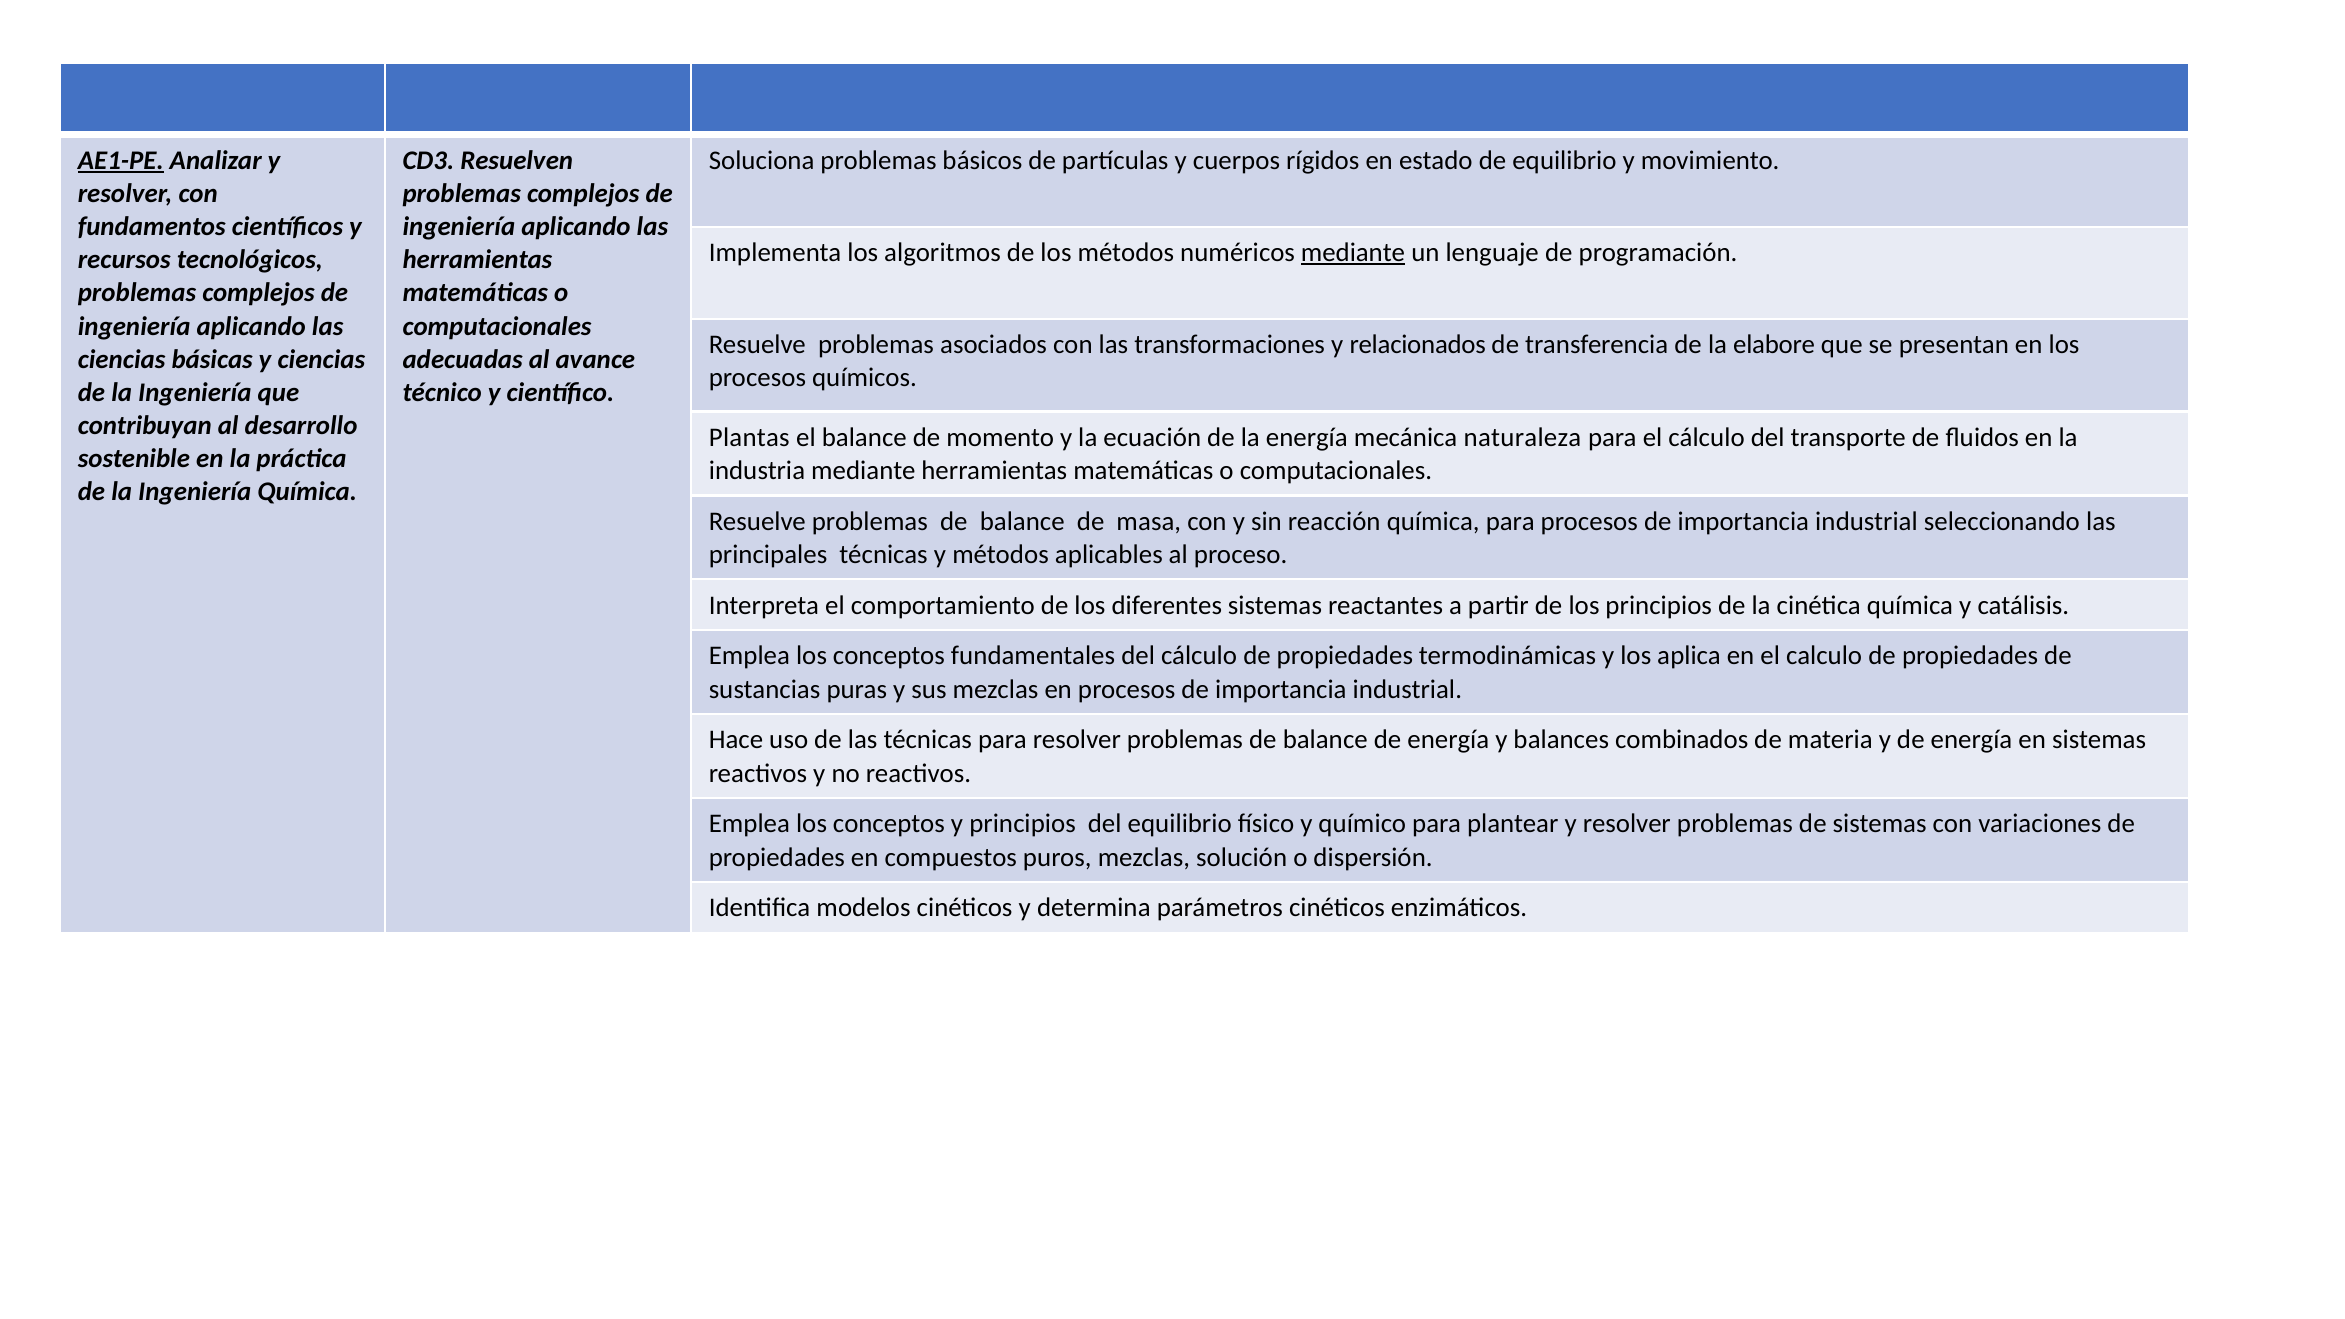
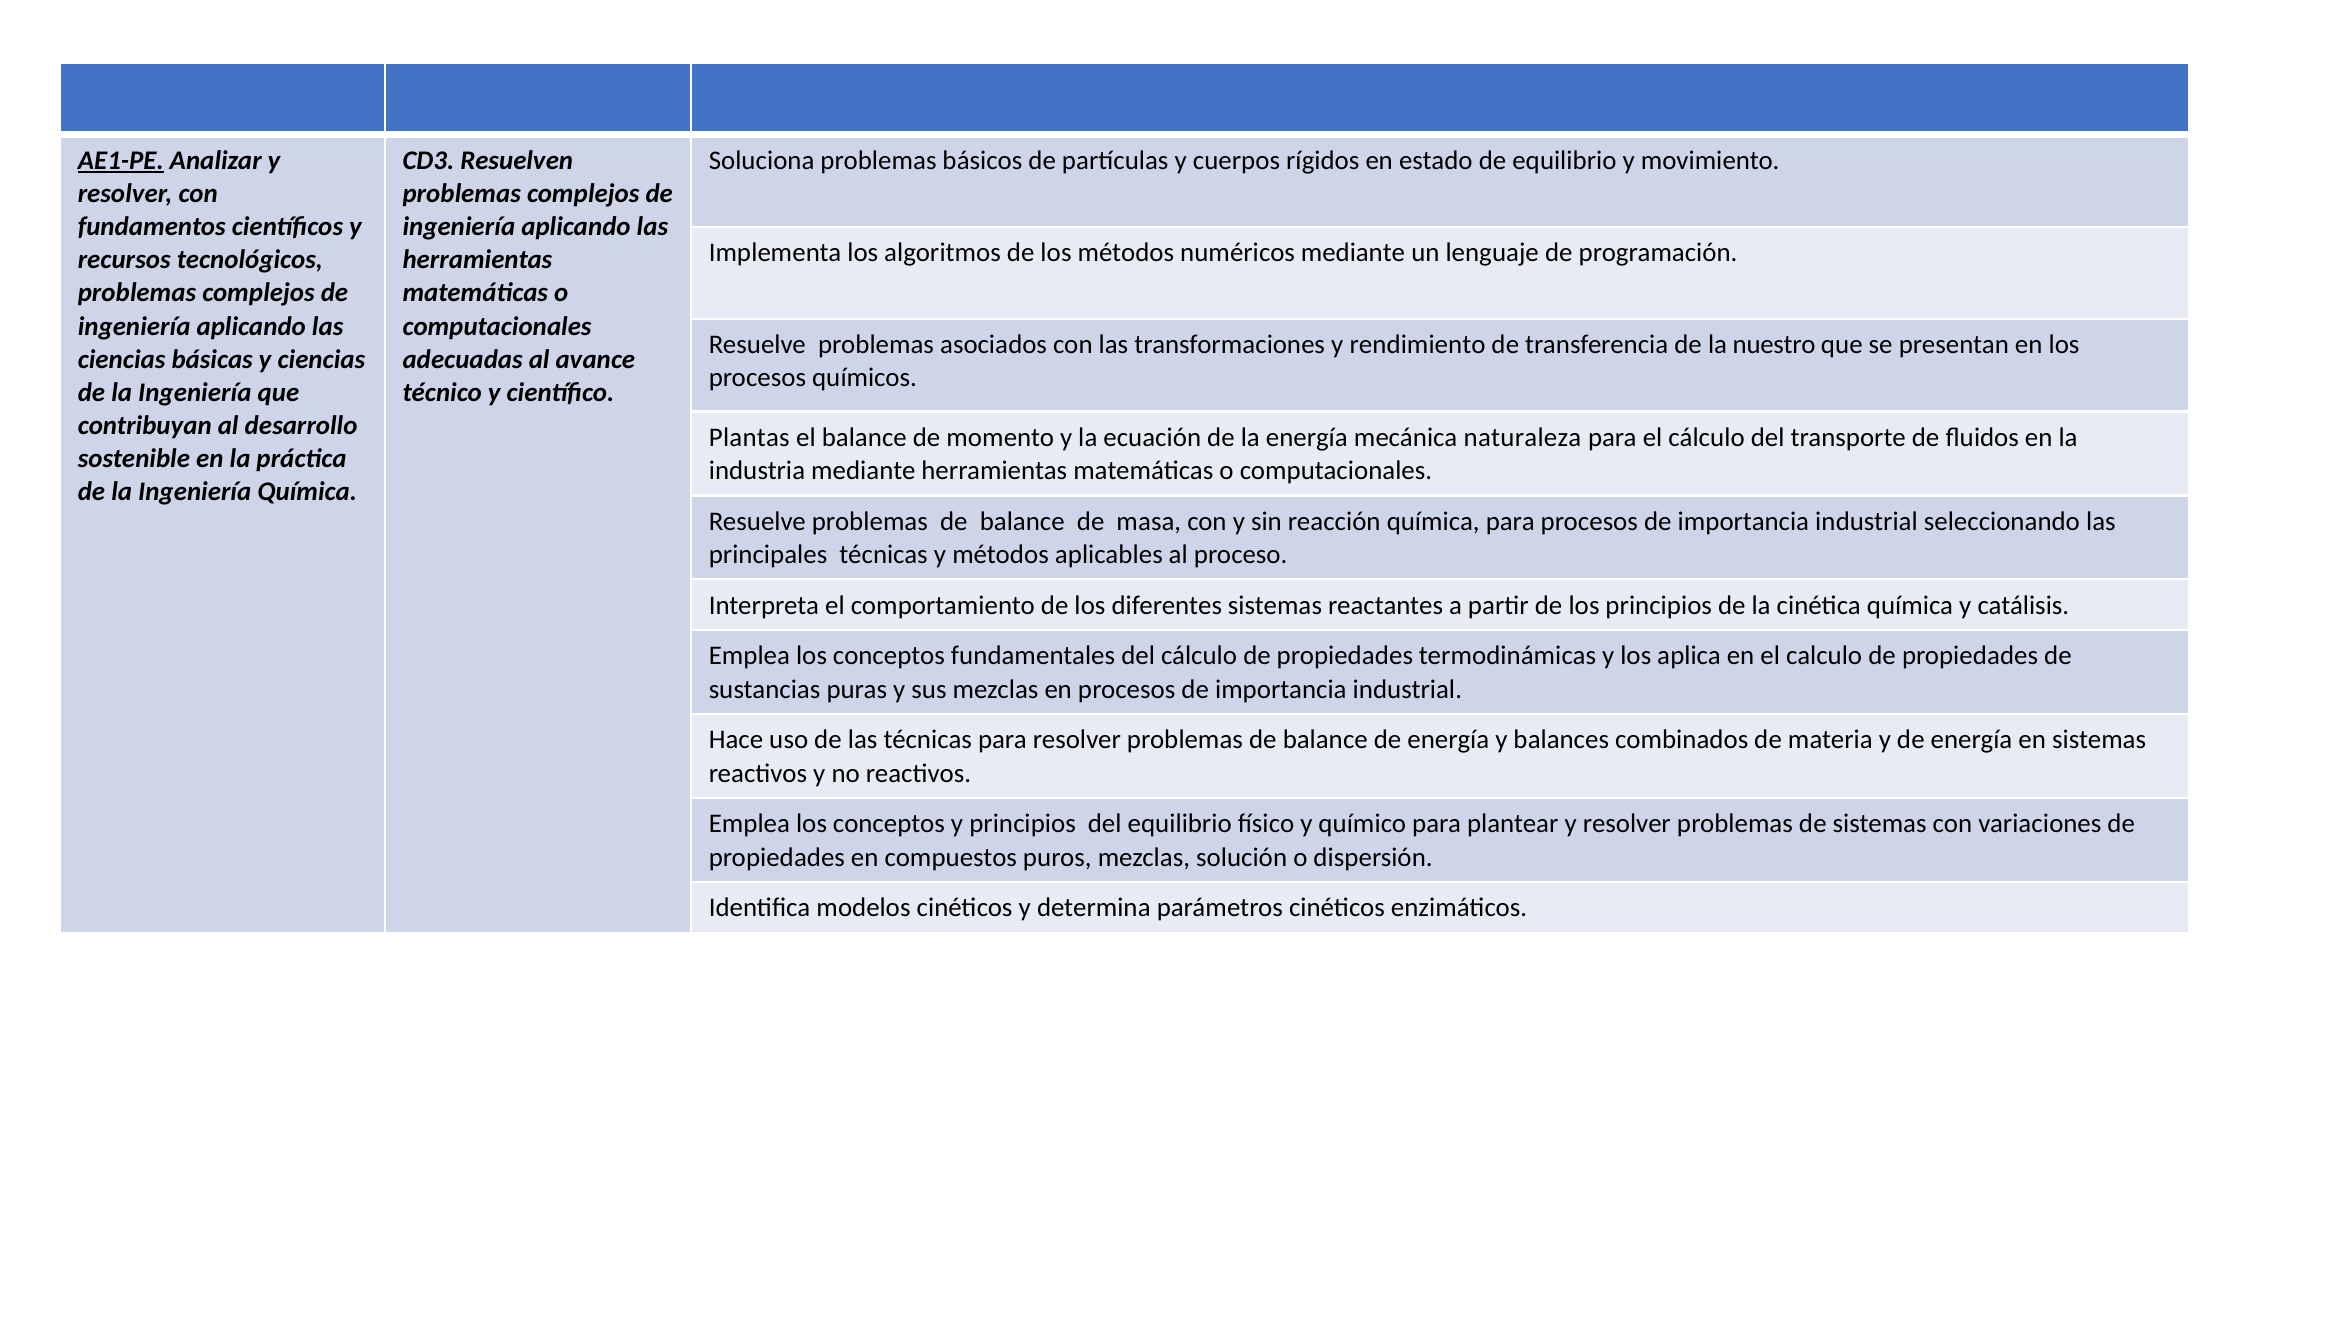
mediante underline: present -> none (1353, 253)
relacionados: relacionados -> rendimiento (1418, 345)
elabore: elabore -> nuestro (1774, 345)
